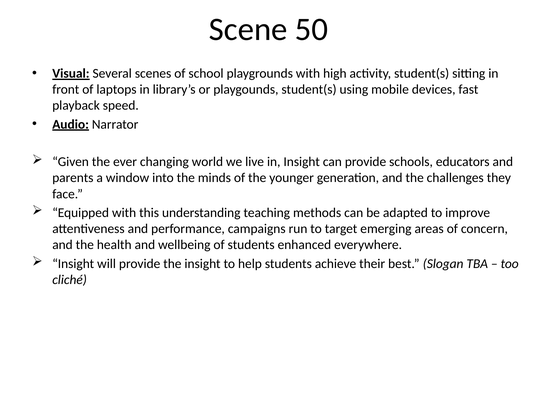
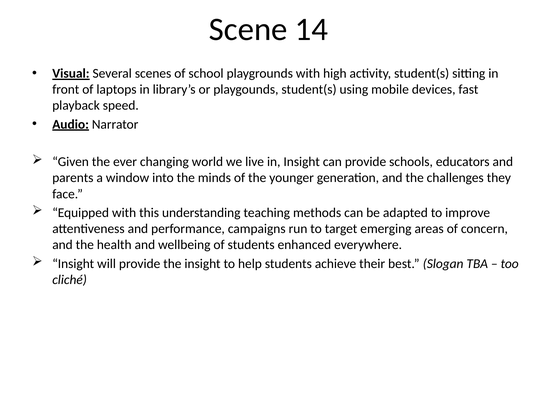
50: 50 -> 14 (312, 29)
